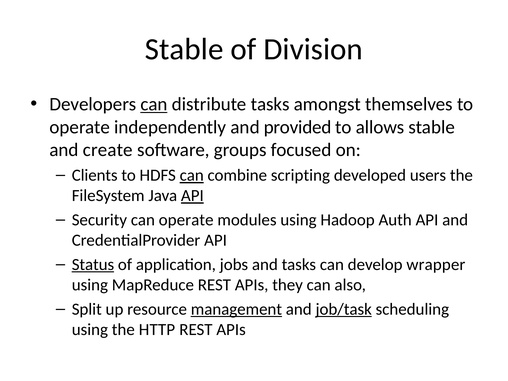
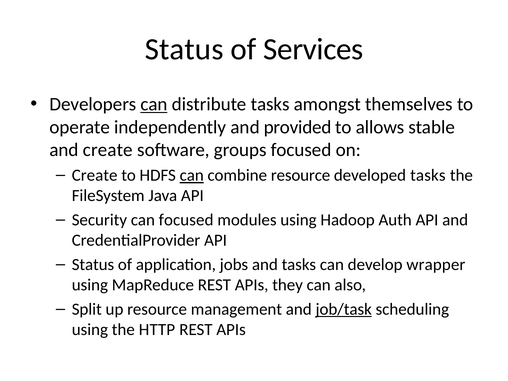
Stable: Stable -> Status (184, 49)
Division: Division -> Services (313, 49)
Clients: Clients -> Create (95, 175)
combine scripting: scripting -> resource (301, 175)
developed users: users -> tasks (428, 175)
API underline: present -> none (192, 196)
can operate: operate -> focused (186, 220)
Status underline: present -> none (93, 265)
management underline: present -> none (236, 309)
